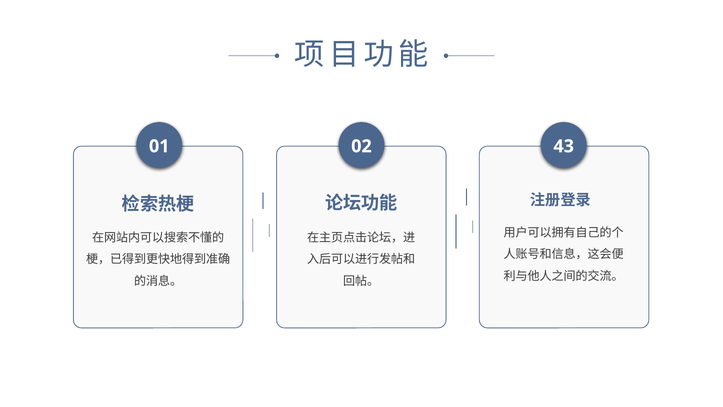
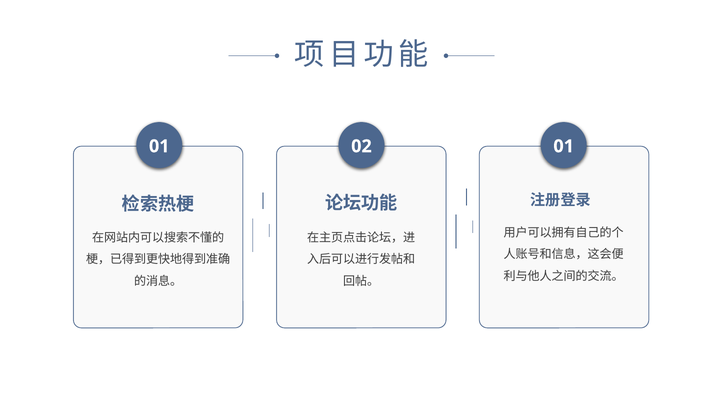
02 43: 43 -> 01 (564, 146)
